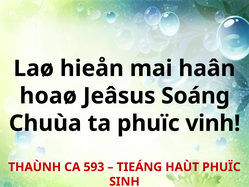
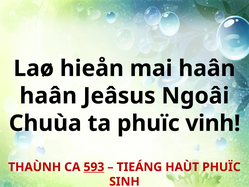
hoaø: hoaø -> haân (48, 96)
Soáng: Soáng -> Ngoâi (195, 96)
593 underline: none -> present (94, 167)
